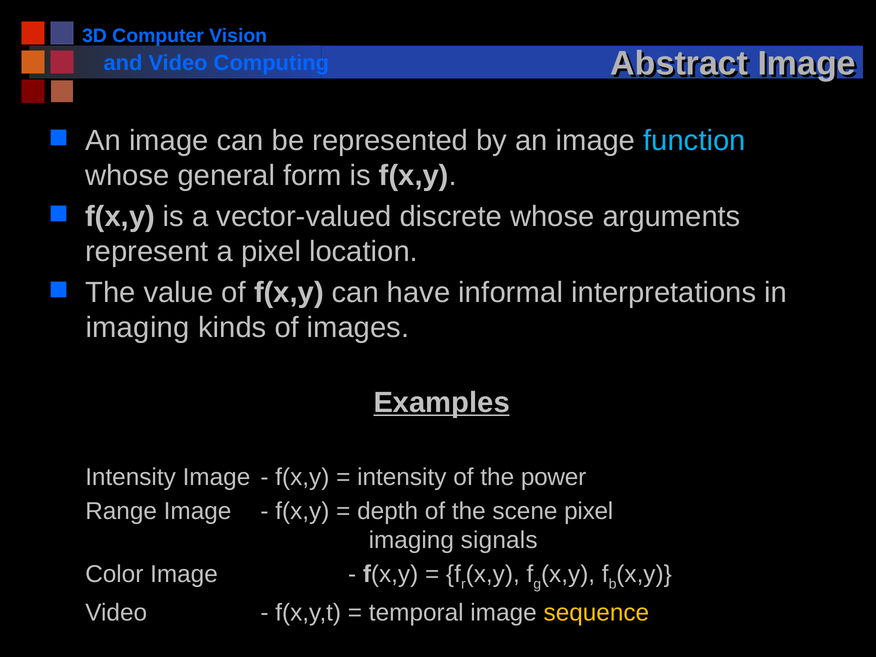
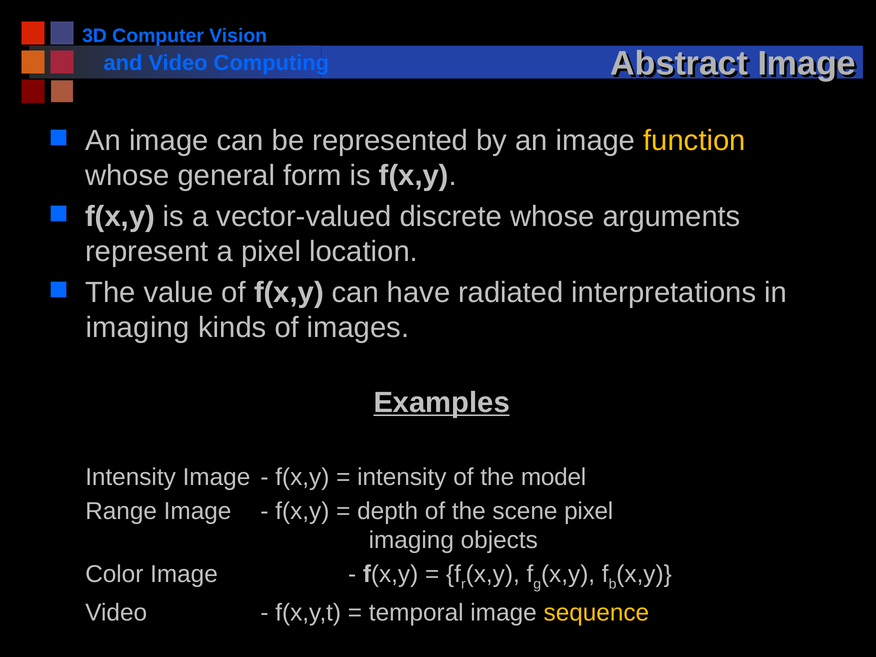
function colour: light blue -> yellow (694, 141)
informal: informal -> radiated (511, 292)
power: power -> model (554, 477)
signals: signals -> objects (499, 540)
